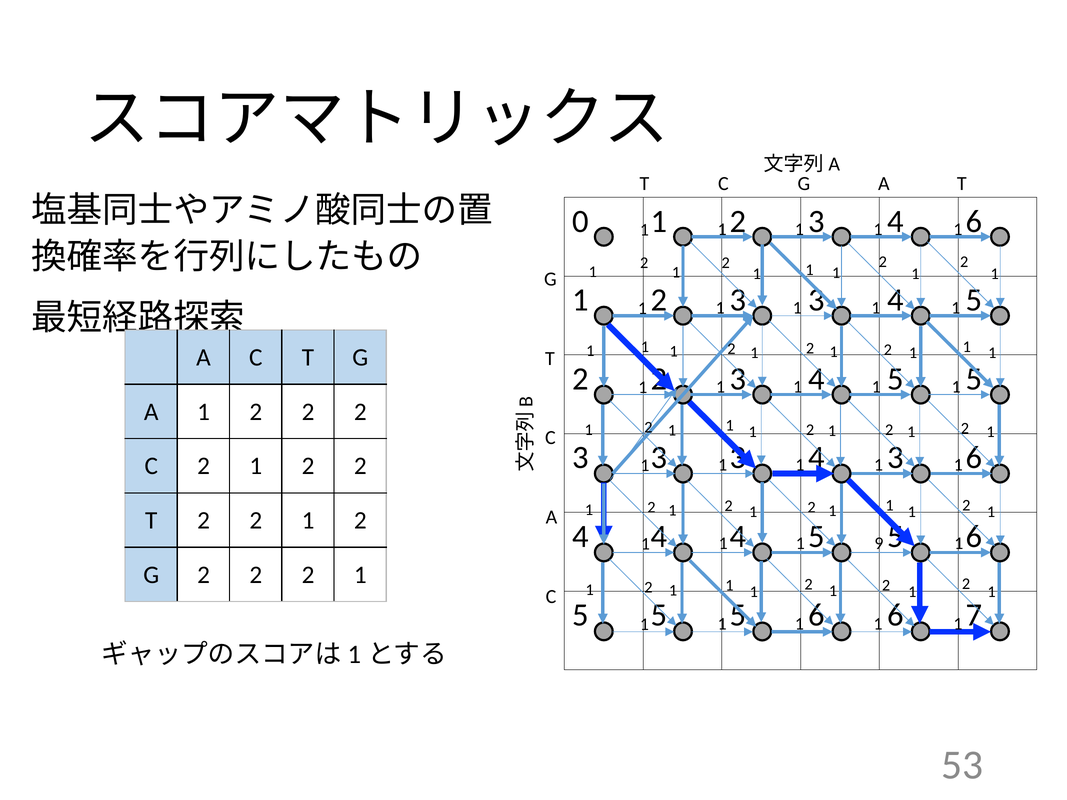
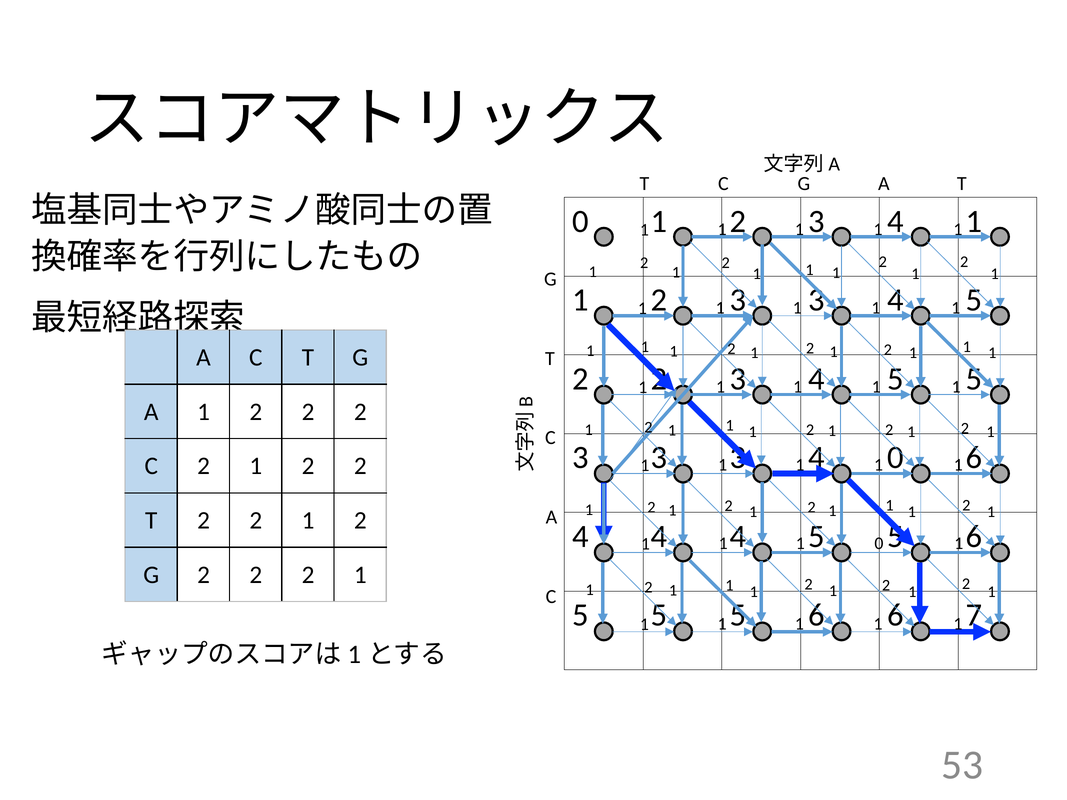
4 6: 6 -> 1 (974, 221)
3: 3 -> 0 (895, 458)
1 9: 9 -> 0 (879, 544)
